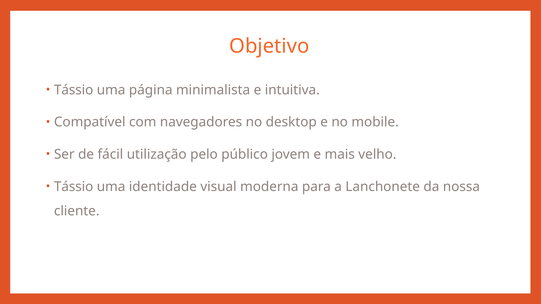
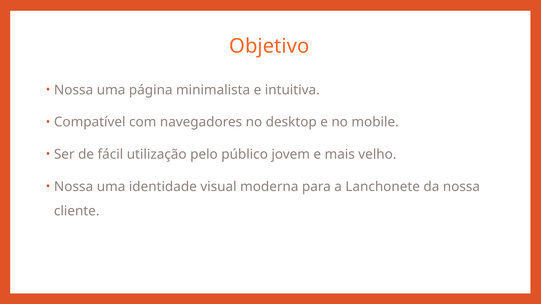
Tássio: Tássio -> Nossa (74, 90)
Tássio: Tássio -> Nossa (74, 187)
